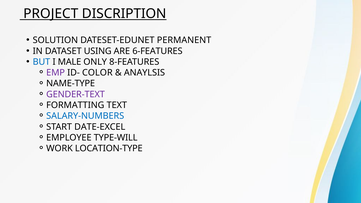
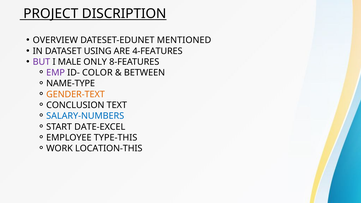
SOLUTION: SOLUTION -> OVERVIEW (55, 40)
PERMANENT: PERMANENT -> MENTIONED (184, 40)
6-FEATURES: 6-FEATURES -> 4-FEATURES (157, 51)
BUT colour: blue -> purple (41, 62)
ANAYLSIS: ANAYLSIS -> BETWEEN (145, 73)
GENDER-TEXT colour: purple -> orange (76, 94)
FORMATTING: FORMATTING -> CONCLUSION (75, 105)
TYPE-WILL: TYPE-WILL -> TYPE-THIS (116, 138)
LOCATION-TYPE: LOCATION-TYPE -> LOCATION-THIS (109, 149)
